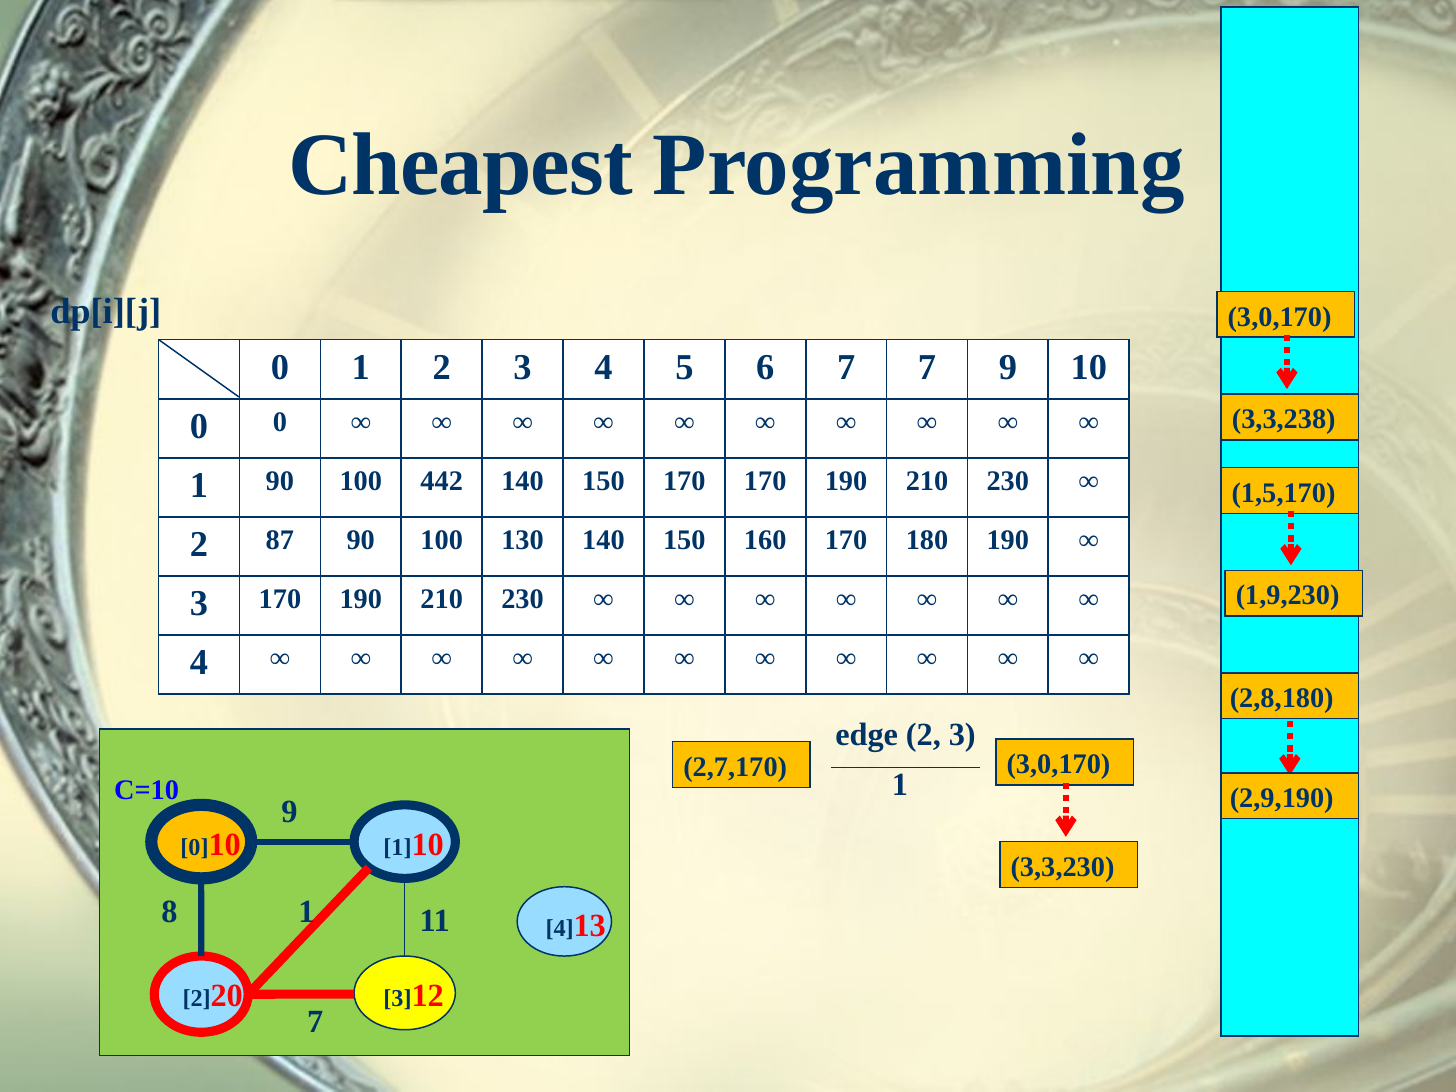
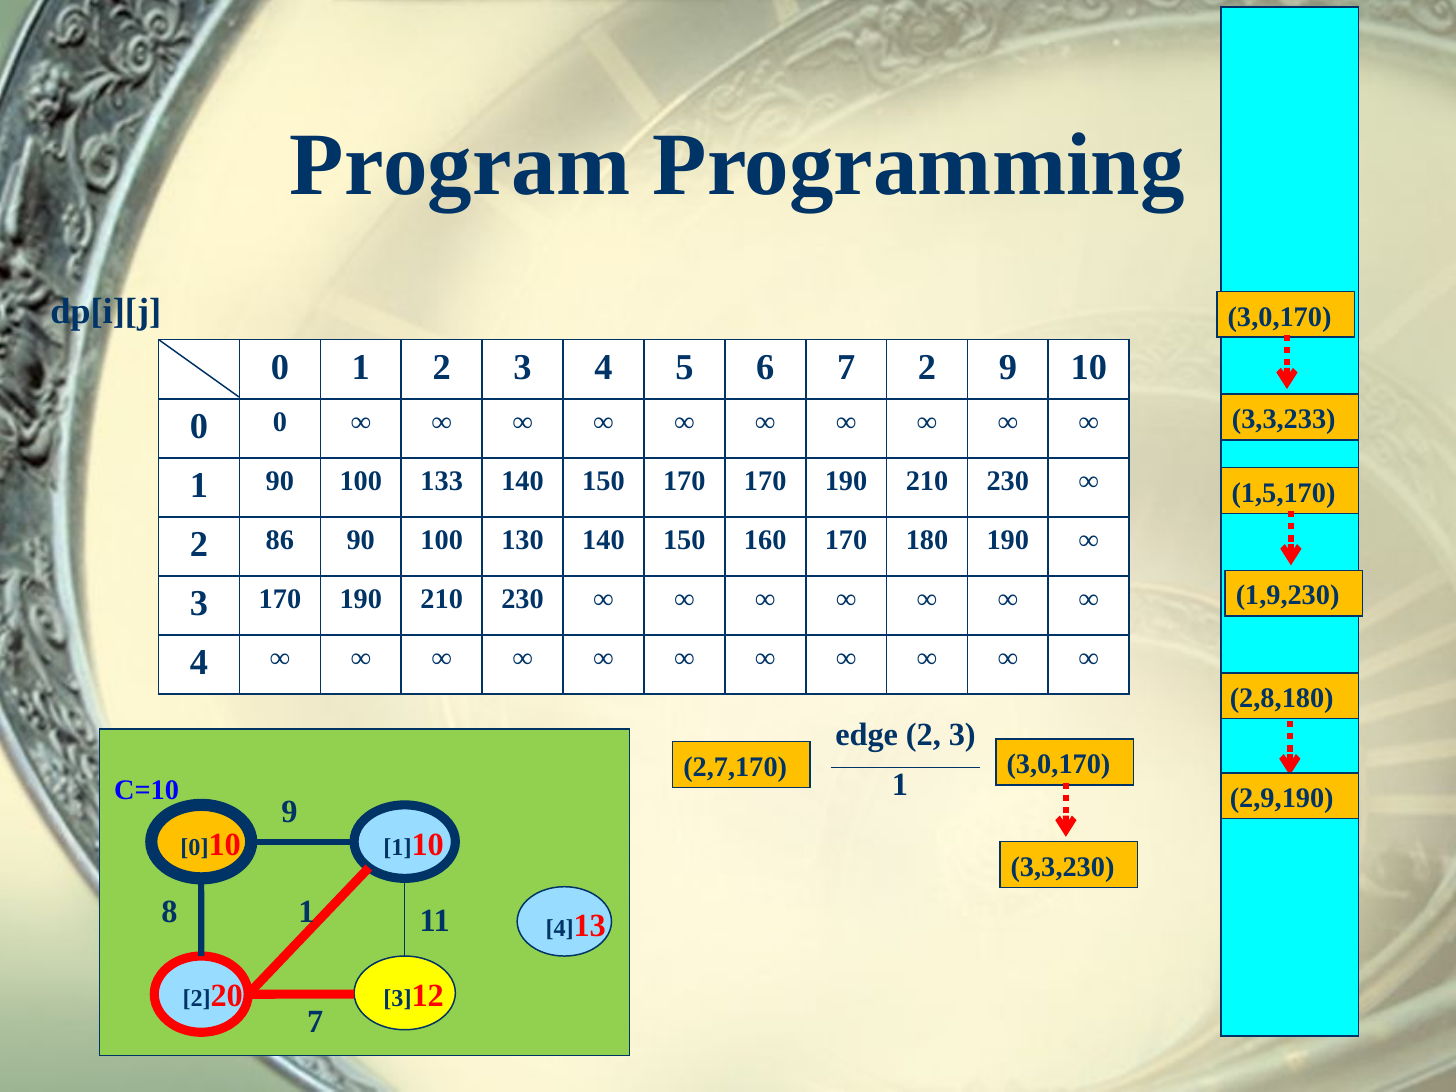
Cheapest: Cheapest -> Program (460, 165)
7 7: 7 -> 2 (927, 367)
3,3,238: 3,3,238 -> 3,3,233 (1284, 419)
442: 442 -> 133 (442, 481)
87: 87 -> 86 (280, 540)
